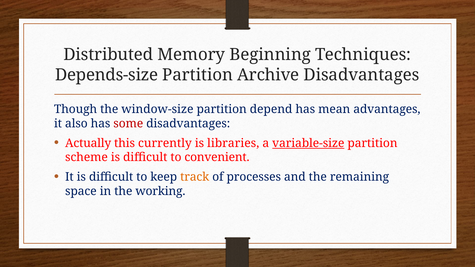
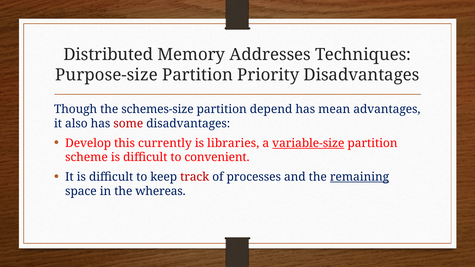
Beginning: Beginning -> Addresses (270, 55)
Depends-size: Depends-size -> Purpose-size (107, 75)
Archive: Archive -> Priority (268, 75)
window-size: window-size -> schemes-size (158, 109)
Actually: Actually -> Develop (88, 143)
track colour: orange -> red (195, 177)
remaining underline: none -> present (360, 177)
working: working -> whereas (160, 191)
